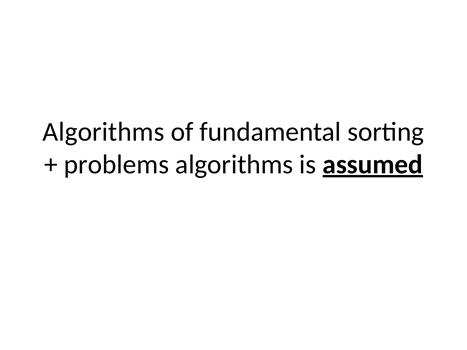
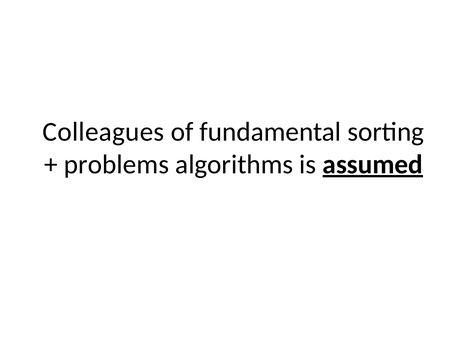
Algorithms: Algorithms -> Colleagues (103, 132)
